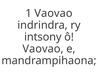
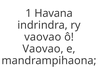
1 Vaovao: Vaovao -> Havana (54, 13)
intsony: intsony -> vaovao (43, 37)
